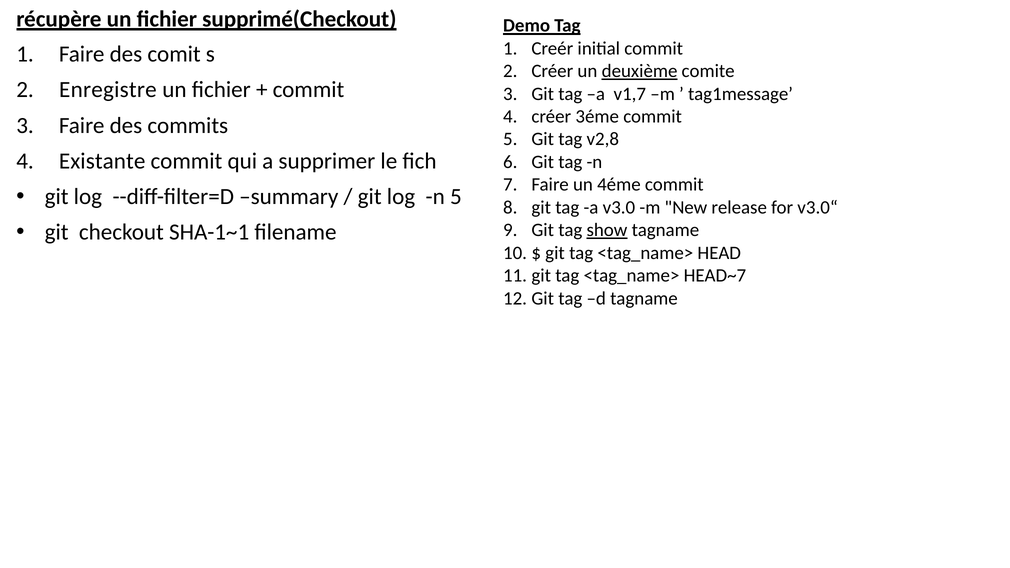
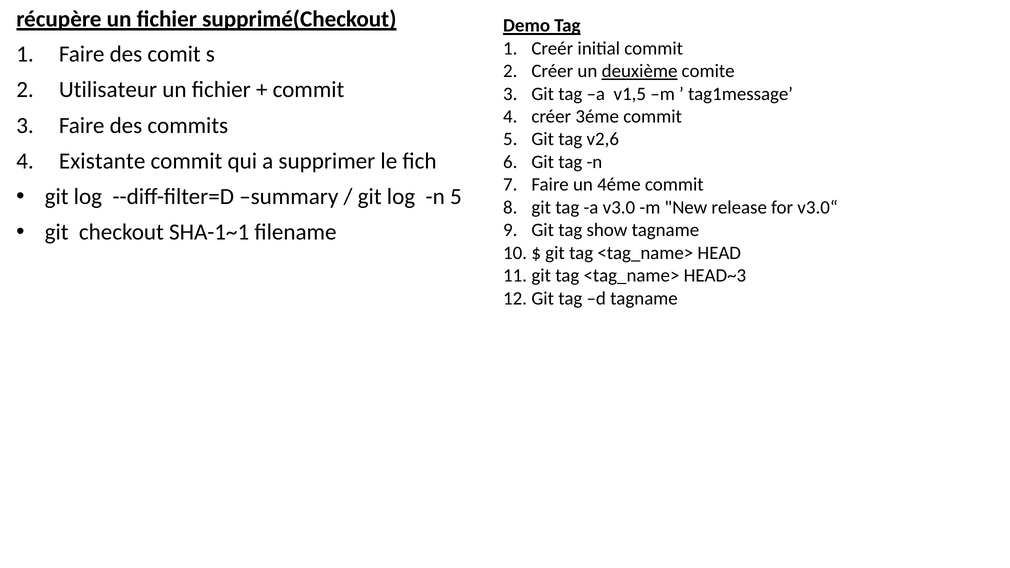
Enregistre: Enregistre -> Utilisateur (108, 90)
v1,7: v1,7 -> v1,5 (630, 94)
v2,8: v2,8 -> v2,6 (603, 139)
show underline: present -> none (607, 230)
HEAD~7: HEAD~7 -> HEAD~3 (715, 276)
